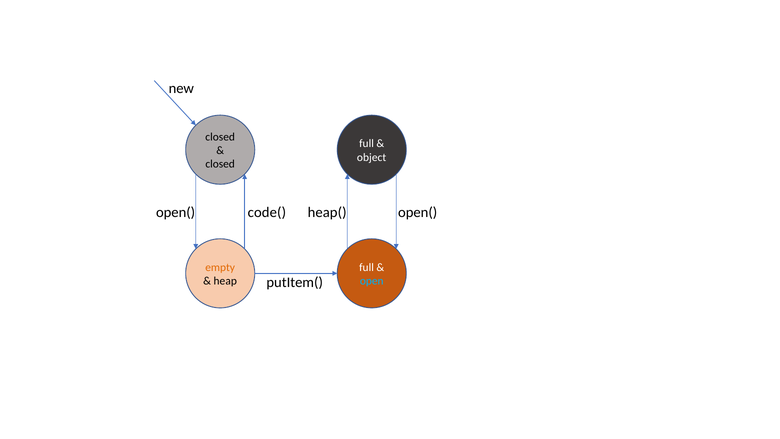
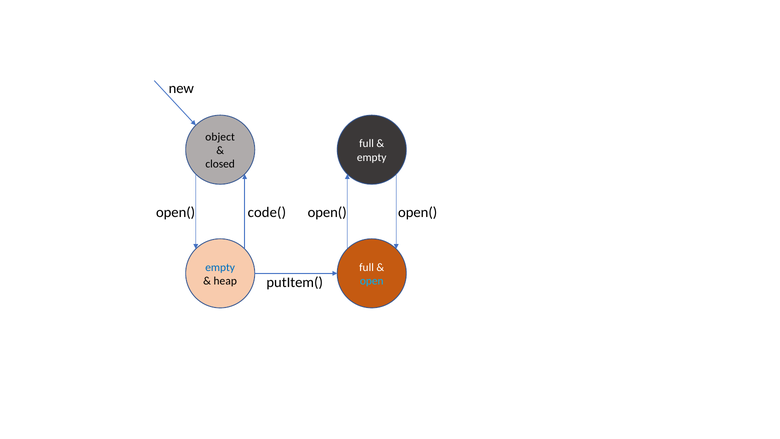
closed: closed -> object (220, 137)
object: object -> empty (372, 157)
heap(: heap( -> open( (327, 212)
empty colour: orange -> blue (220, 267)
